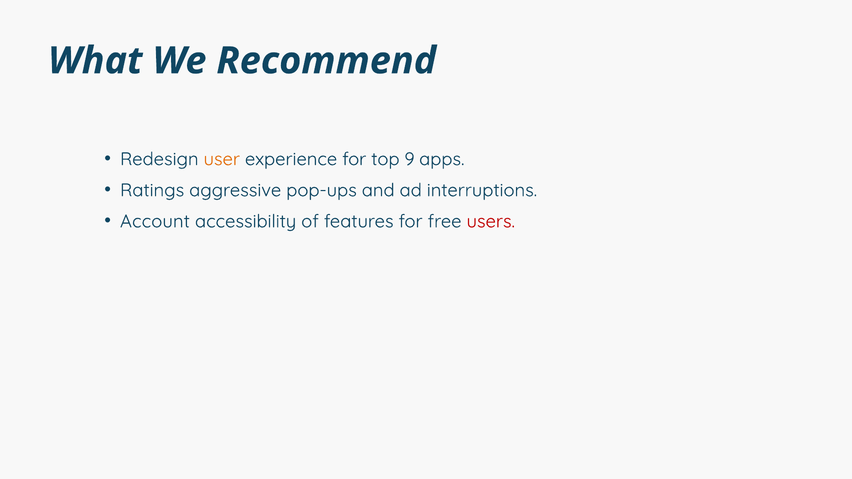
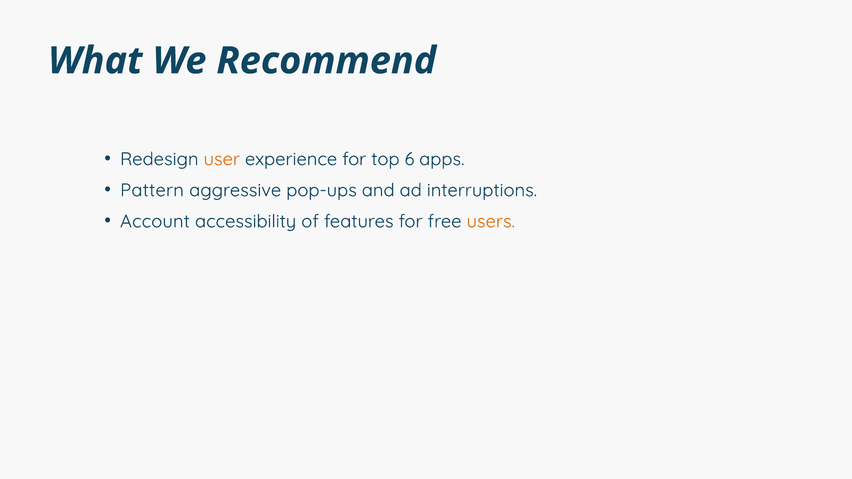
9: 9 -> 6 (409, 159)
Ratings: Ratings -> Pattern (152, 190)
users colour: red -> orange (491, 221)
